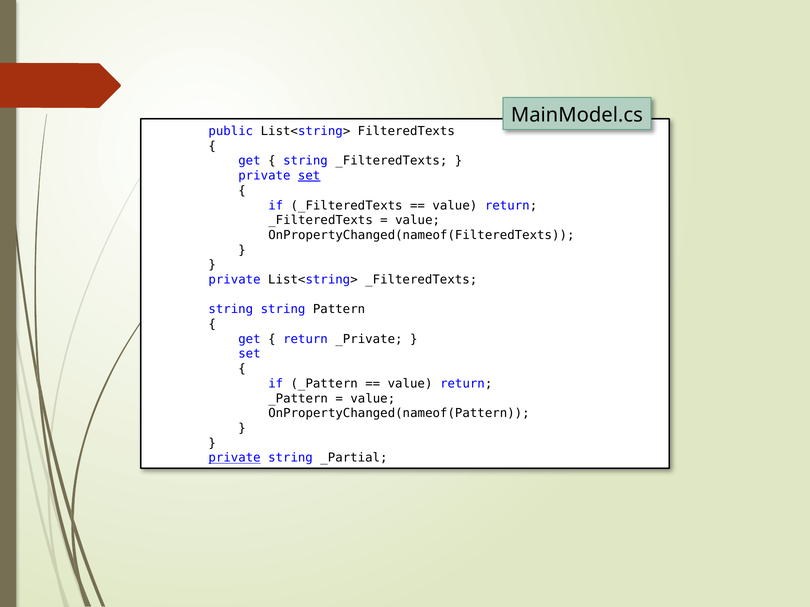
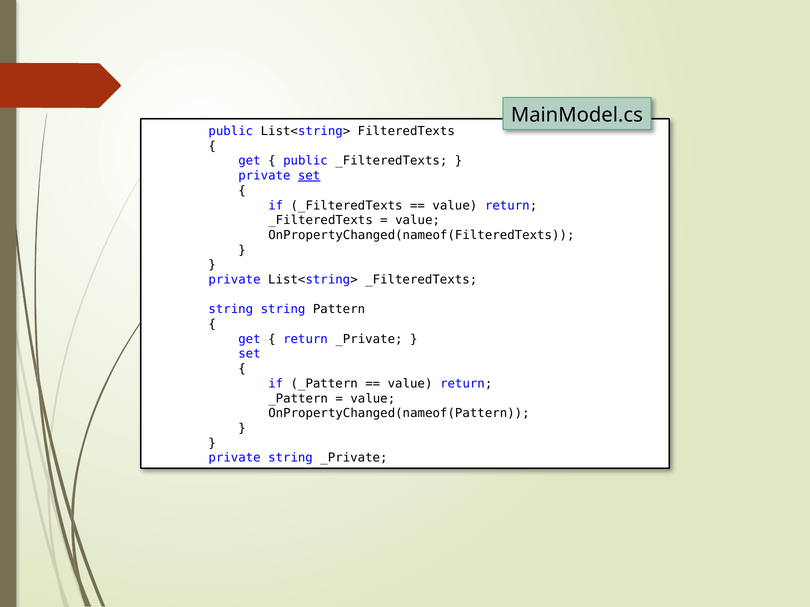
string: string -> public (305, 161)
private underline: present -> none (235, 458)
string _Partial: _Partial -> _Private (354, 458)
